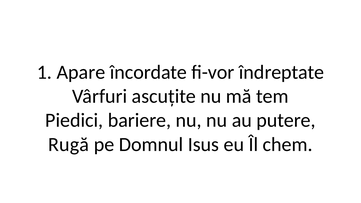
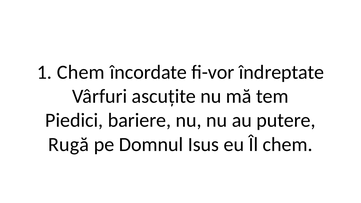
1 Apare: Apare -> Chem (81, 72)
